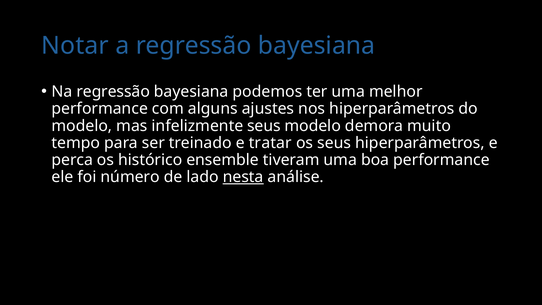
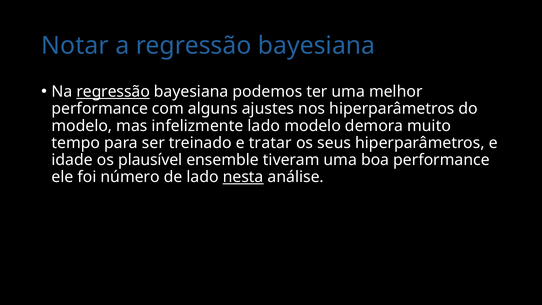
regressão underline: none -> present (113, 92)
infelizmente seus: seus -> lado (264, 126)
perca: perca -> idade (72, 160)
histórico: histórico -> plausível (150, 160)
